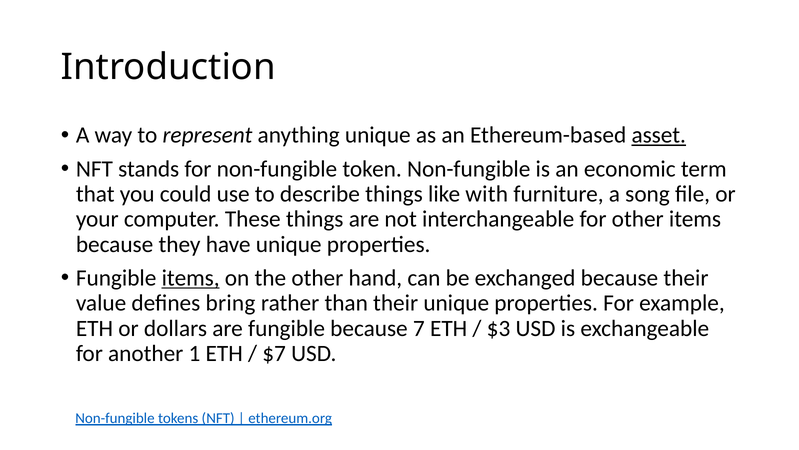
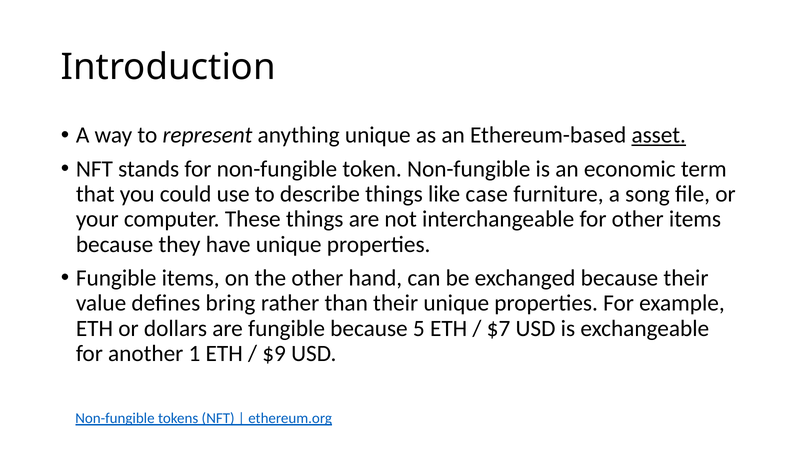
with: with -> case (487, 194)
items underline: present -> none (191, 278)
7: 7 -> 5 (419, 328)
$3: $3 -> $7 (499, 328)
$7: $7 -> $9 (274, 353)
